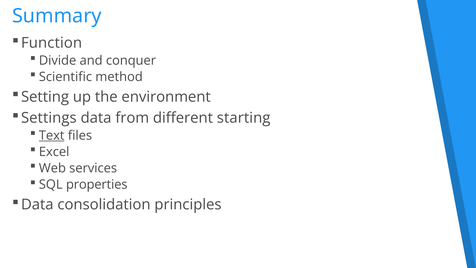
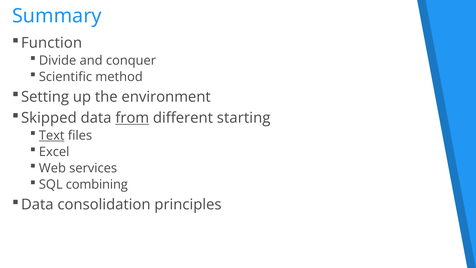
Settings: Settings -> Skipped (49, 118)
from underline: none -> present (132, 118)
properties: properties -> combining (97, 184)
